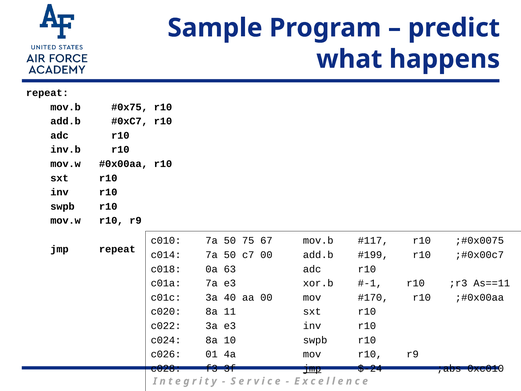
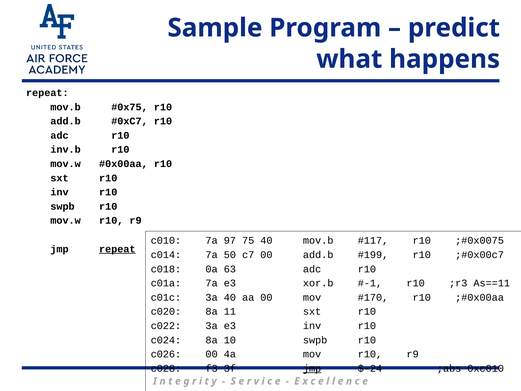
c010 7a 50: 50 -> 97 (230, 240)
75 67: 67 -> 40 (266, 240)
repeat underline: none -> present (117, 249)
c026 01: 01 -> 00 (212, 354)
